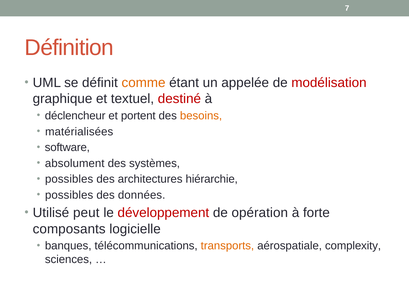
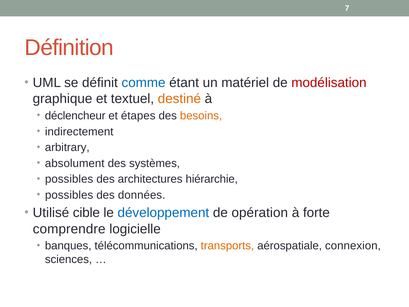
comme colour: orange -> blue (144, 83)
appelée: appelée -> matériel (245, 83)
destiné colour: red -> orange (179, 99)
portent: portent -> étapes (138, 116)
matérialisées: matérialisées -> indirectement (79, 132)
software: software -> arbitrary (67, 147)
peut: peut -> cible (86, 213)
développement colour: red -> blue (163, 213)
composants: composants -> comprendre (69, 229)
complexity: complexity -> connexion (353, 246)
